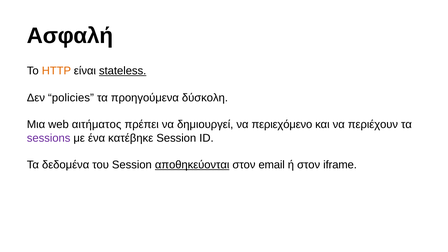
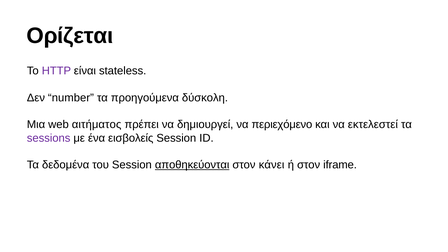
Ασφαλή: Ασφαλή -> Ορίζεται (70, 36)
HTTP colour: orange -> purple (56, 71)
stateless underline: present -> none (123, 71)
policies: policies -> number (71, 98)
περιέχουν: περιέχουν -> εκτελεστεί (373, 125)
κατέβηκε: κατέβηκε -> εισβολείς (131, 138)
email: email -> κάνει (272, 165)
